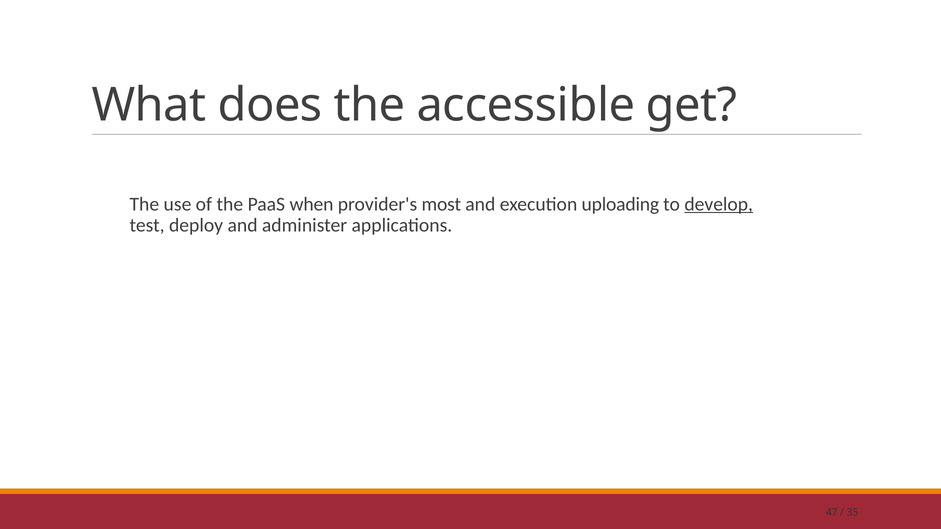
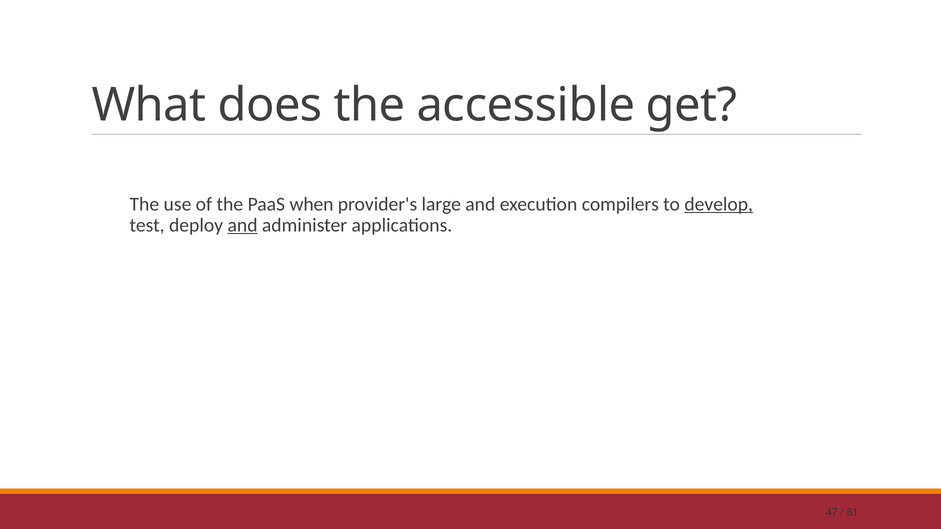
most: most -> large (441, 204)
uploading: uploading -> compilers (620, 204)
and underline: none -> present (243, 225)
35: 35 -> 81 (852, 513)
